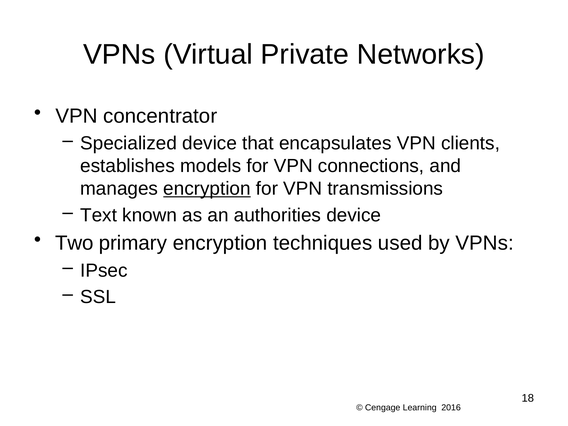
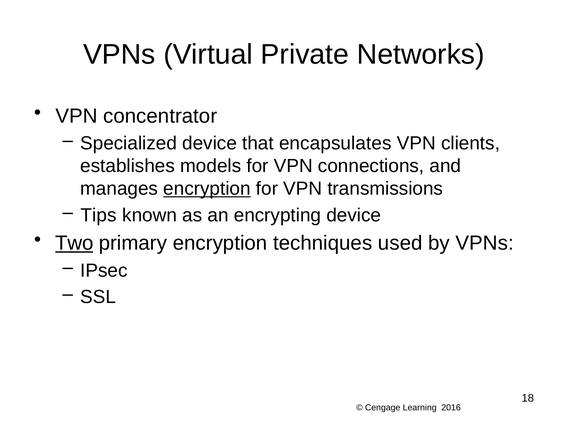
Text: Text -> Tips (99, 215)
authorities: authorities -> encrypting (277, 215)
Two underline: none -> present (74, 243)
